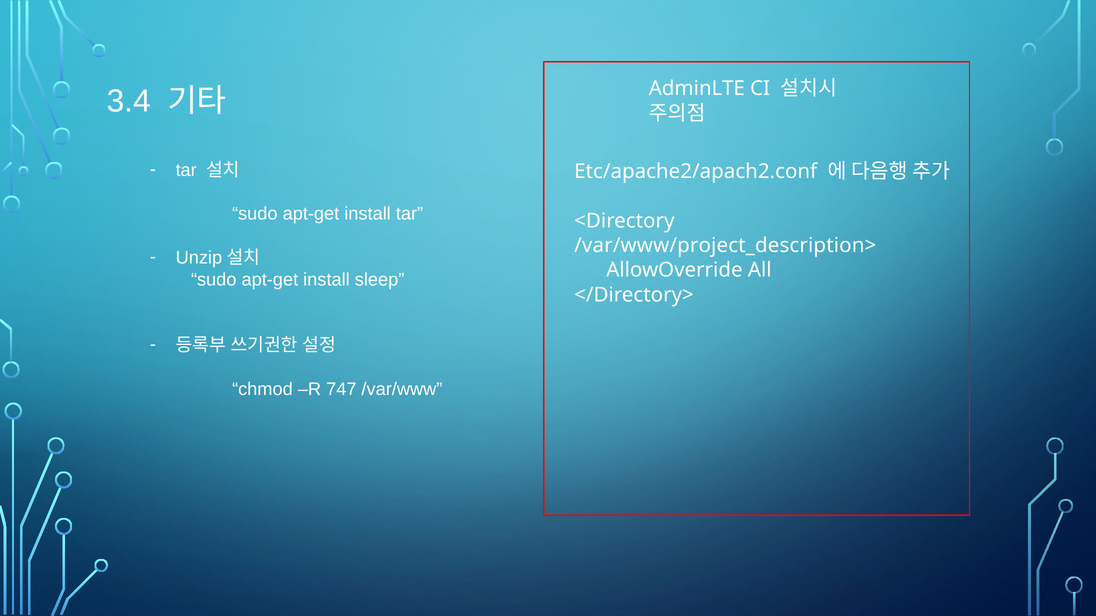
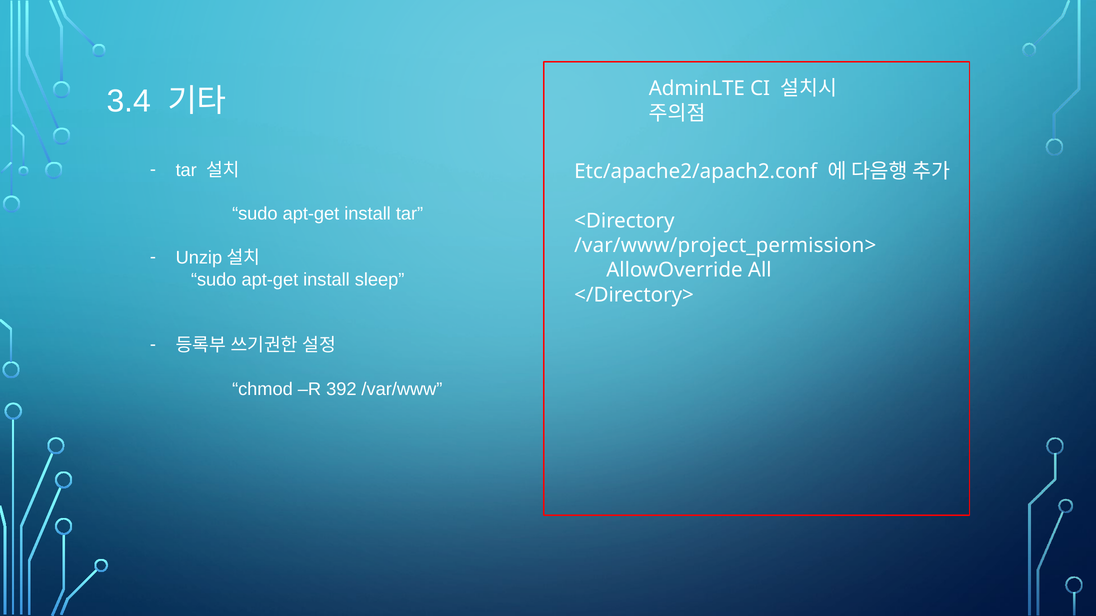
/var/www/project_description>: /var/www/project_description> -> /var/www/project_permission> (725, 246)
747: 747 -> 392 (341, 389)
